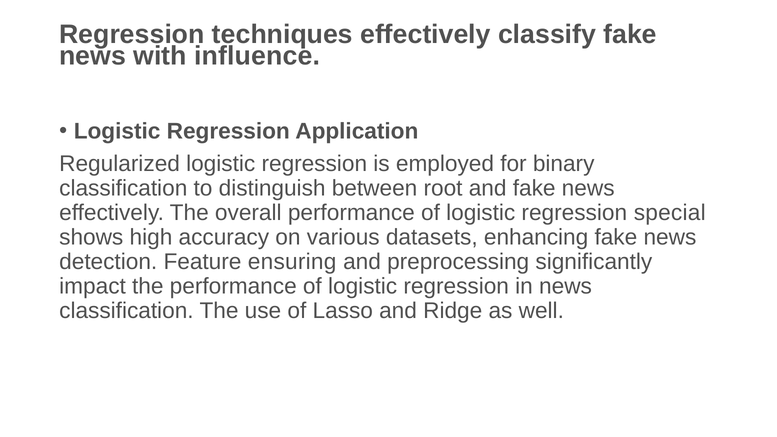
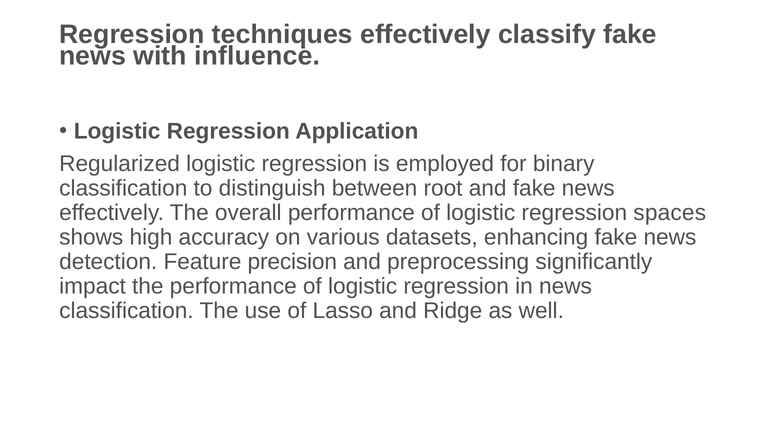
special: special -> spaces (670, 213)
ensuring: ensuring -> precision (292, 262)
